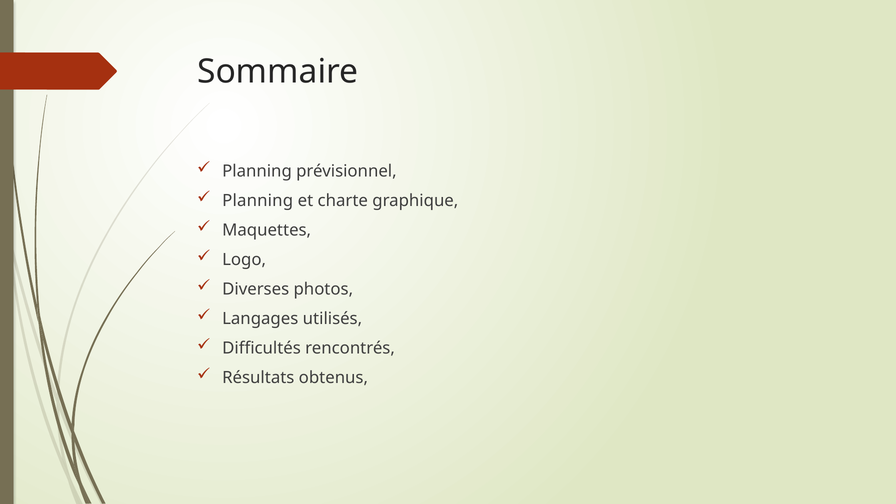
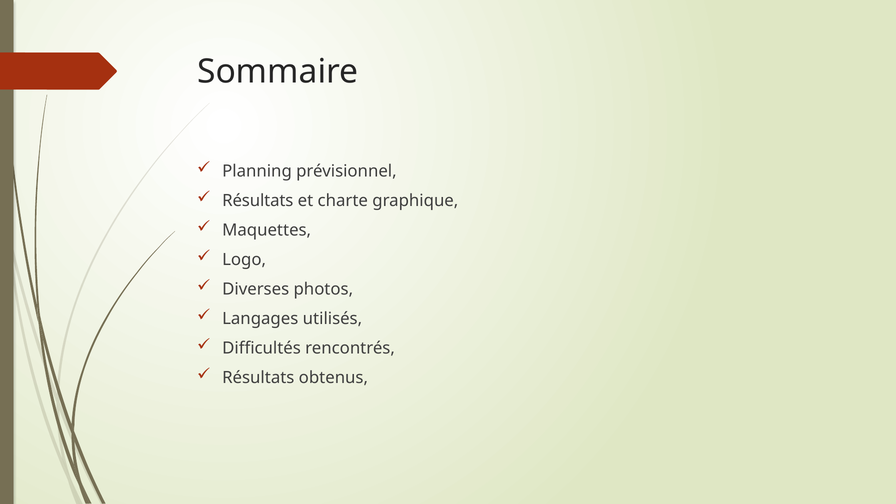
Planning: Planning -> Résultats (258, 201)
